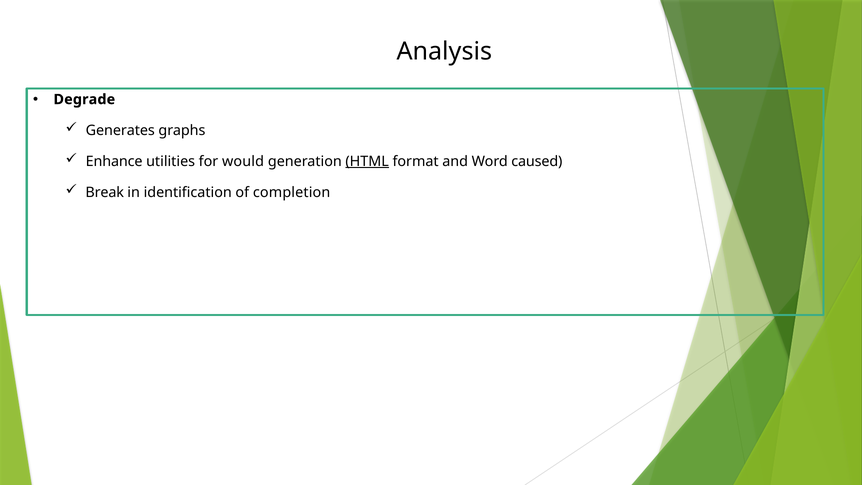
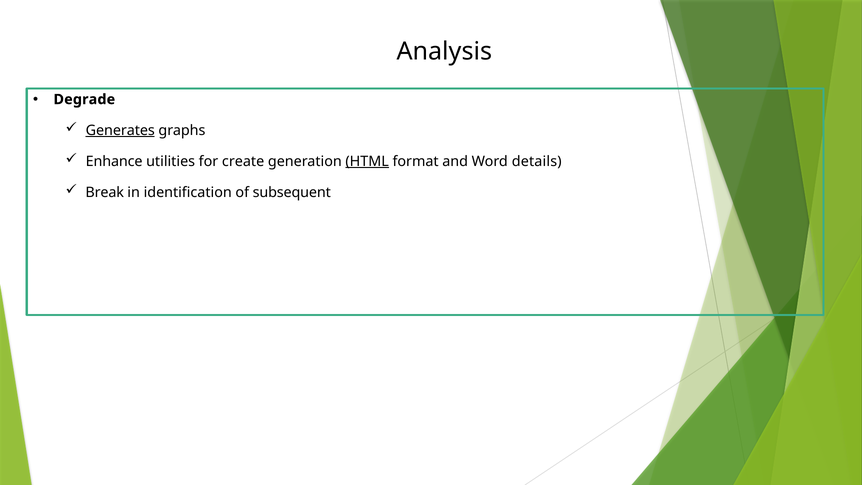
Generates underline: none -> present (120, 130)
would: would -> create (243, 161)
caused: caused -> details (537, 161)
completion: completion -> subsequent (292, 192)
